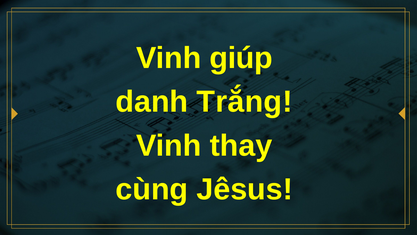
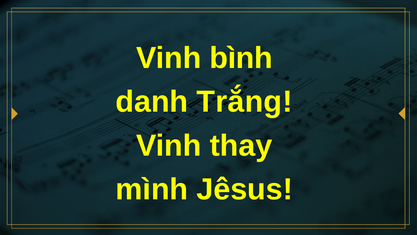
giúp: giúp -> bình (241, 58)
cùng: cùng -> mình (152, 189)
